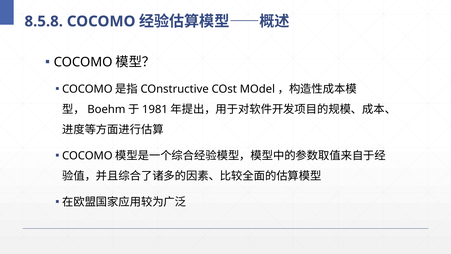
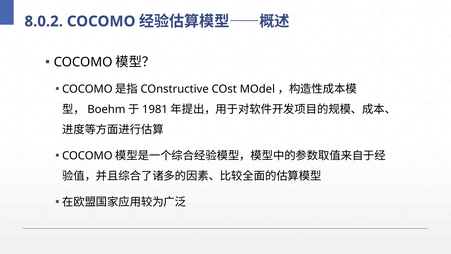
8.5.8: 8.5.8 -> 8.0.2 (44, 21)
